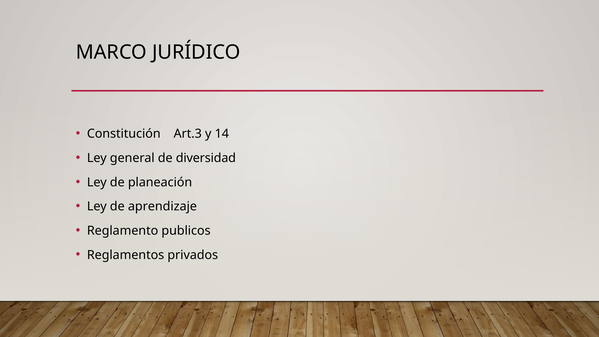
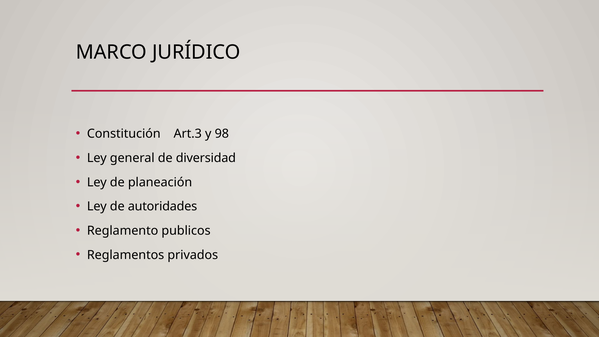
14: 14 -> 98 (222, 134)
aprendizaje: aprendizaje -> autoridades (163, 206)
